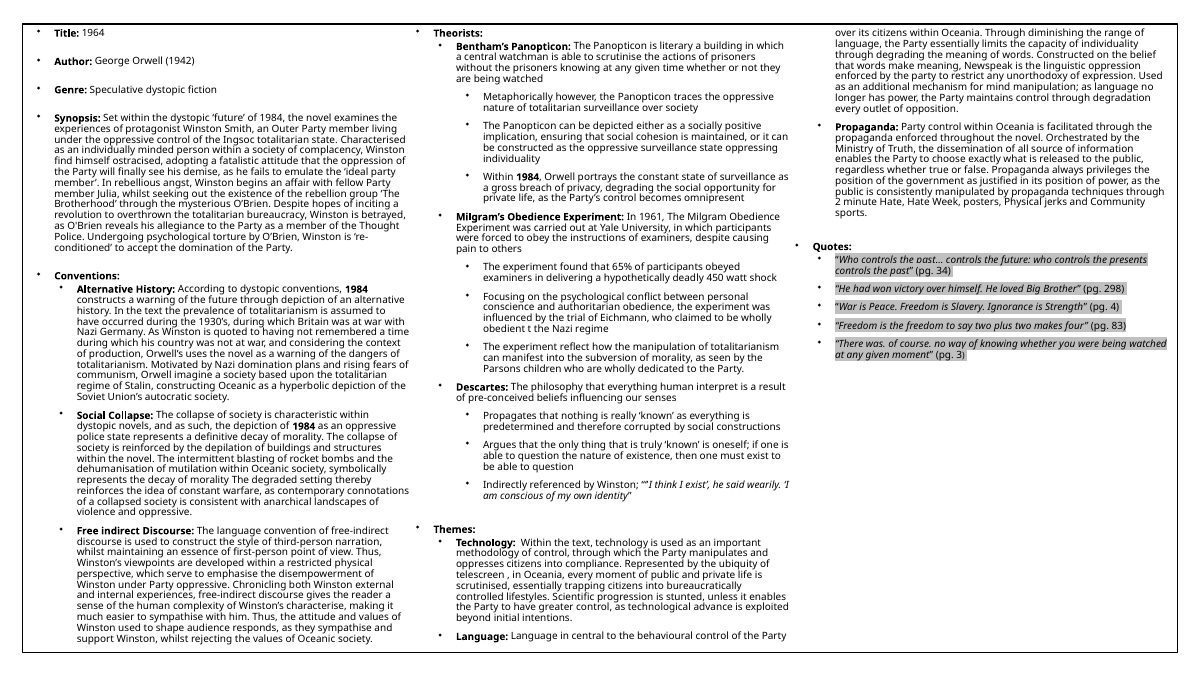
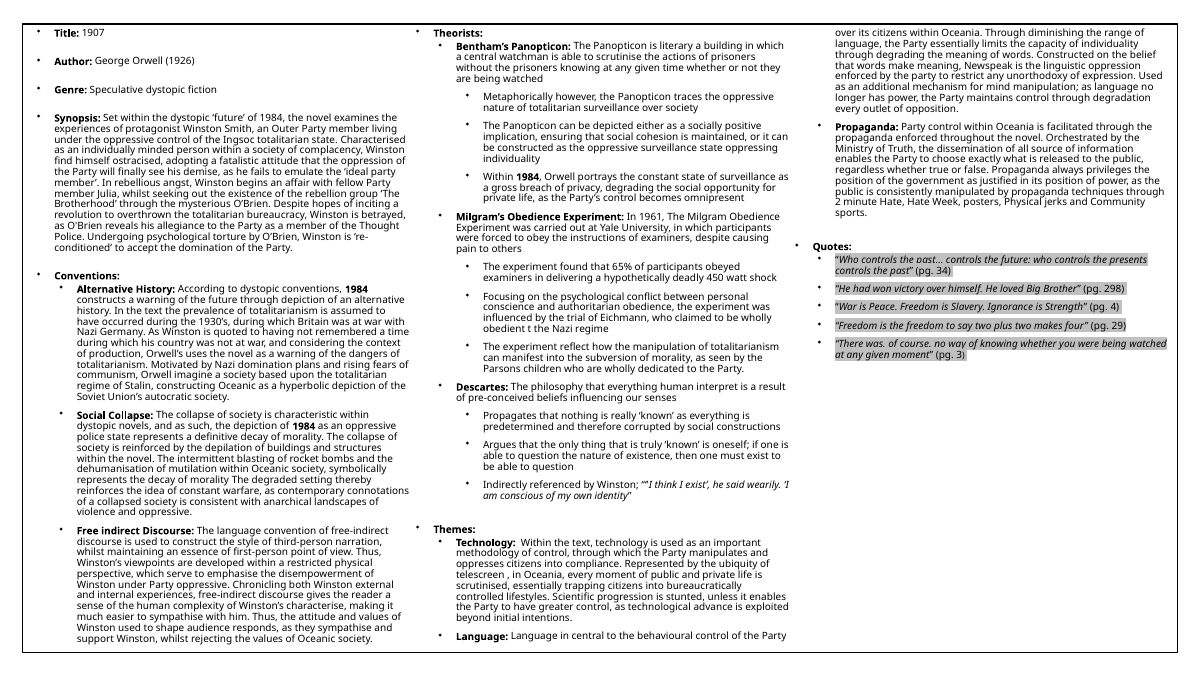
1964: 1964 -> 1907 (93, 33)
1942: 1942 -> 1926 (180, 62)
83: 83 -> 29 (1119, 326)
